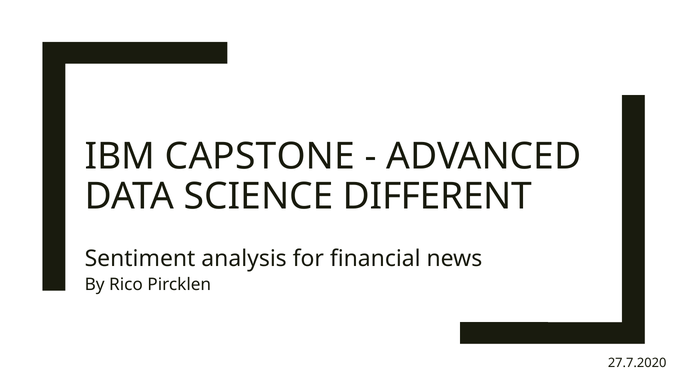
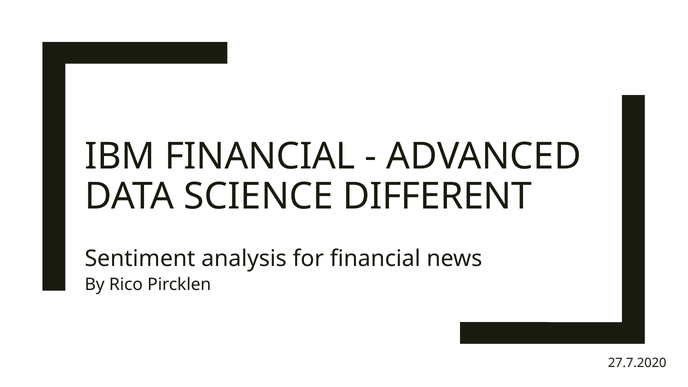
IBM CAPSTONE: CAPSTONE -> FINANCIAL (260, 157)
